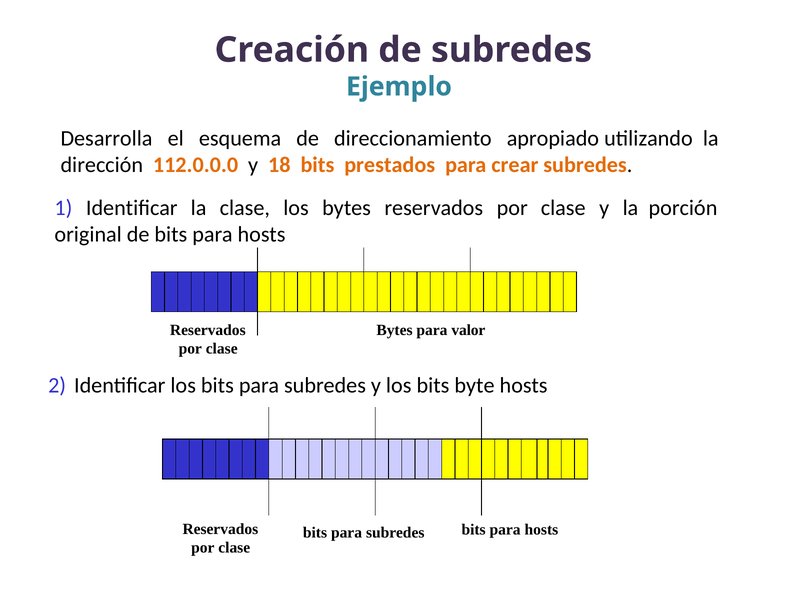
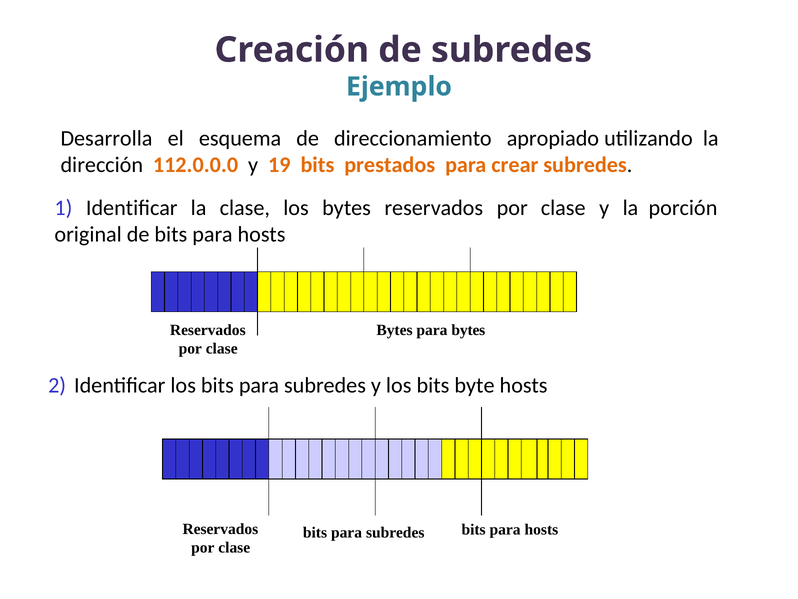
18: 18 -> 19 (279, 165)
para valor: valor -> bytes (468, 330)
